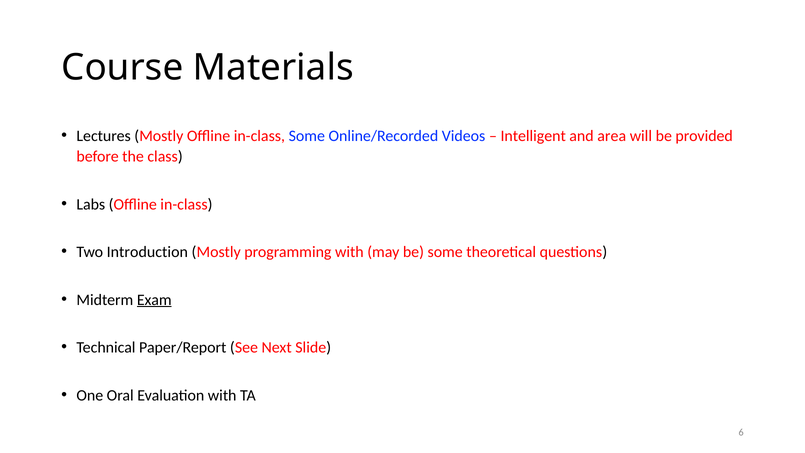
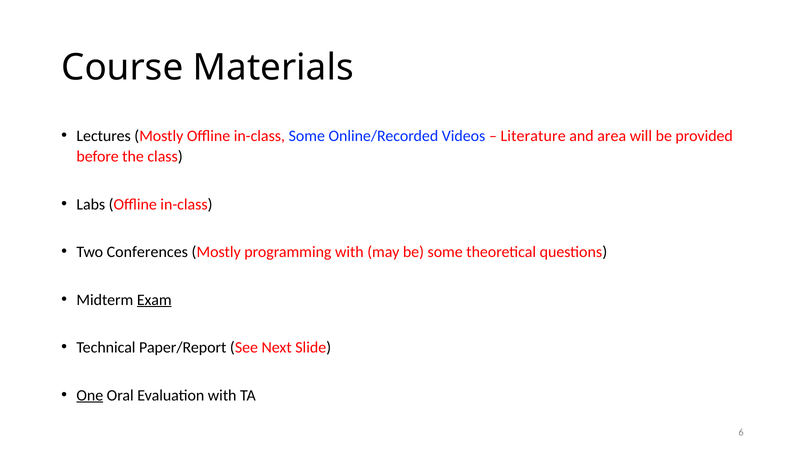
Intelligent: Intelligent -> Literature (533, 136)
Introduction: Introduction -> Conferences (147, 252)
One underline: none -> present (90, 395)
